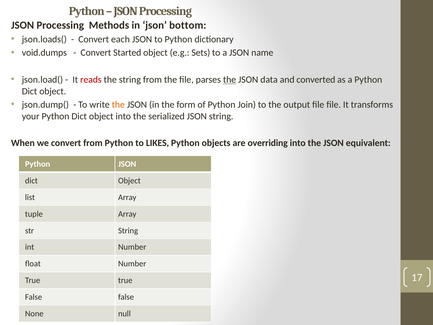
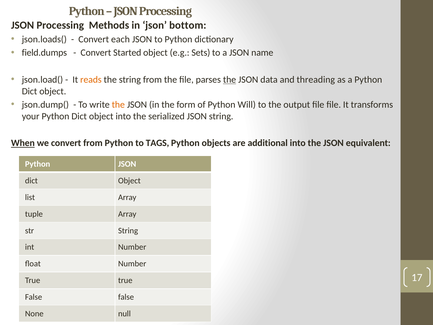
void.dumps: void.dumps -> field.dumps (44, 53)
reads colour: red -> orange (91, 80)
converted: converted -> threading (316, 80)
Join: Join -> Will (247, 105)
When underline: none -> present (23, 143)
LIKES: LIKES -> TAGS (157, 143)
overriding: overriding -> additional (268, 143)
